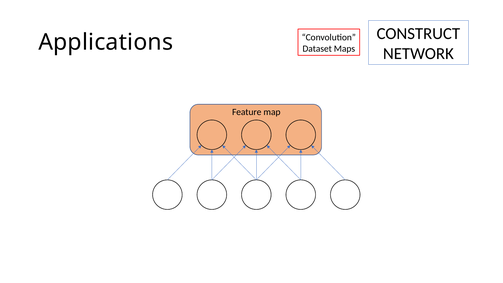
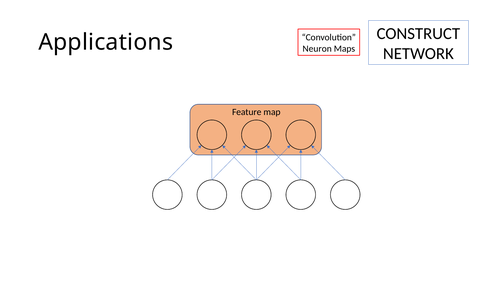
Dataset: Dataset -> Neuron (317, 49)
